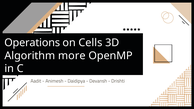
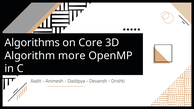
Operations: Operations -> Algorithms (32, 43)
Cells: Cells -> Core (90, 43)
